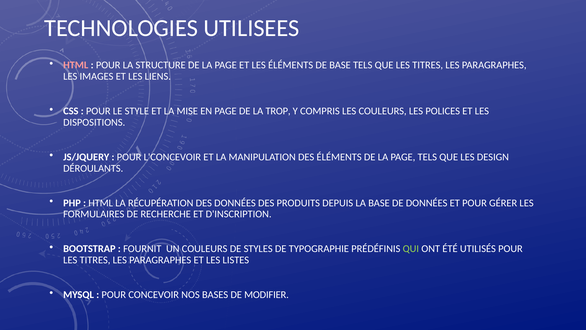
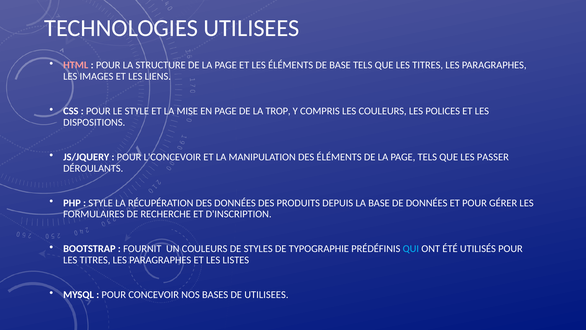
DESIGN: DESIGN -> PASSER (493, 157)
HTML: HTML -> STYLE (101, 203)
QUI colour: light green -> light blue (411, 249)
DE MODIFIER: MODIFIER -> UTILISEES (266, 294)
